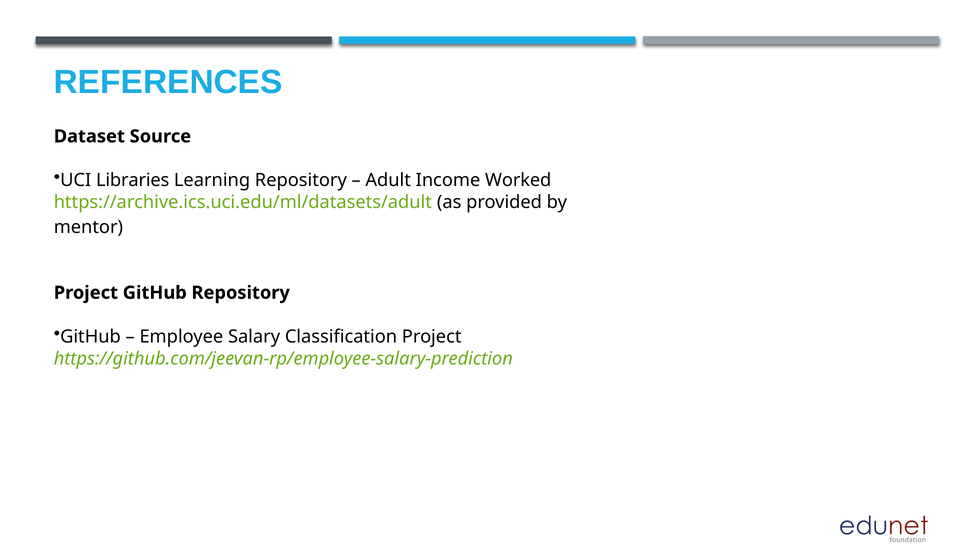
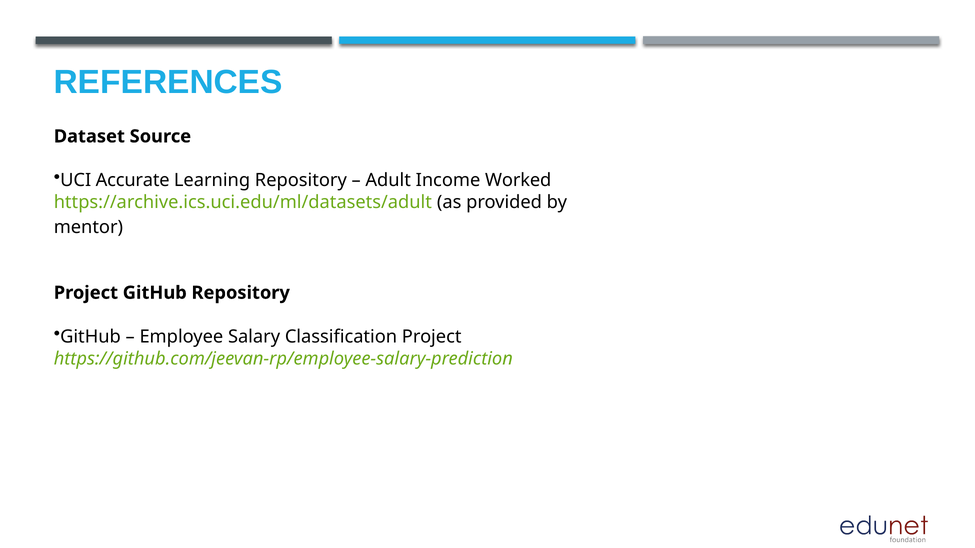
Libraries: Libraries -> Accurate (133, 180)
